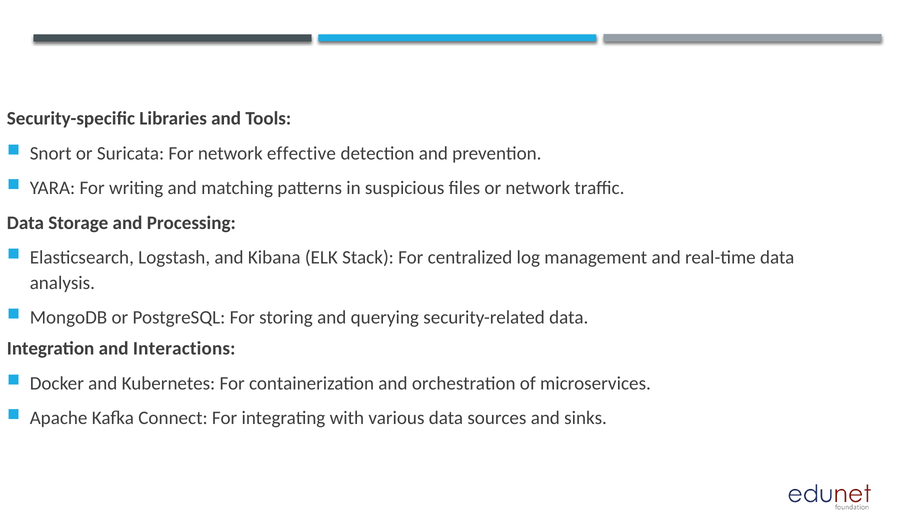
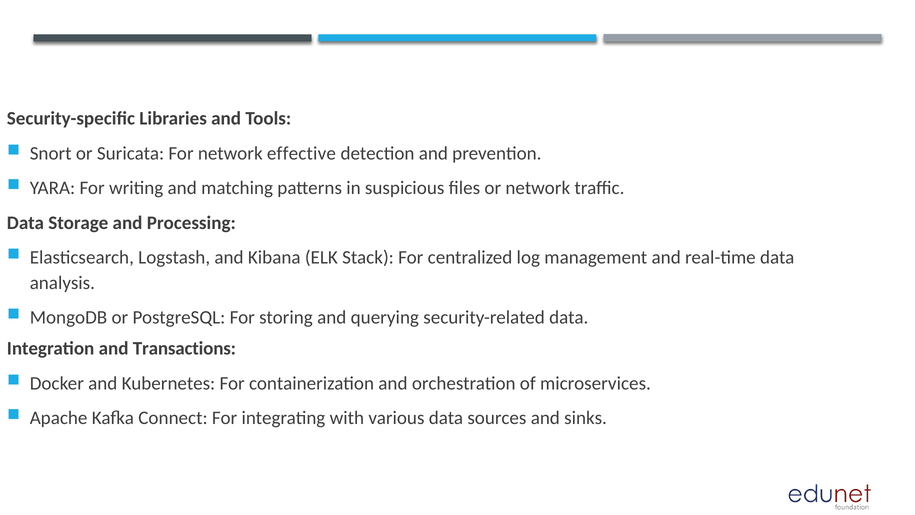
Interactions: Interactions -> Transactions (184, 348)
